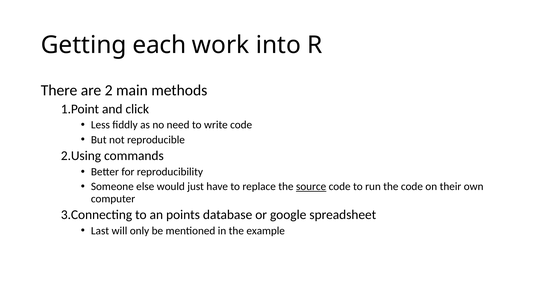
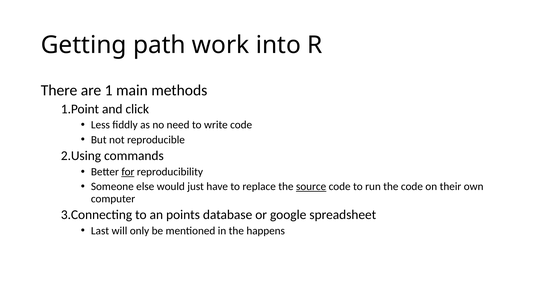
each: each -> path (159, 45)
2: 2 -> 1 (109, 90)
for underline: none -> present (128, 172)
example: example -> happens (266, 231)
